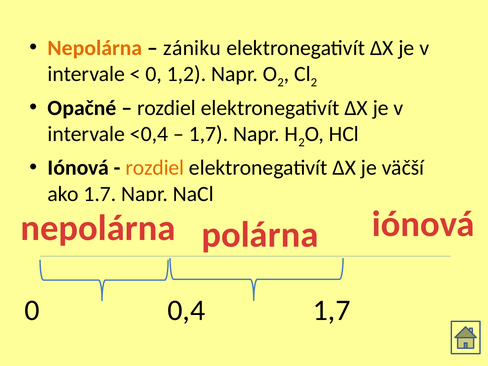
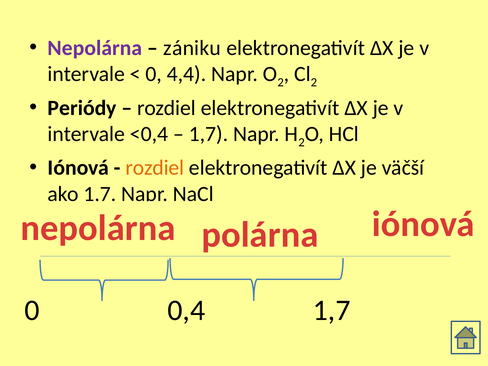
Nepolárna colour: orange -> purple (95, 48)
1,2: 1,2 -> 4,4 (187, 74)
Opačné: Opačné -> Periódy (82, 108)
